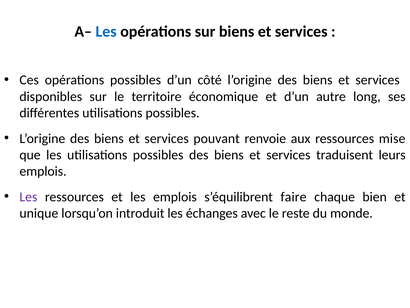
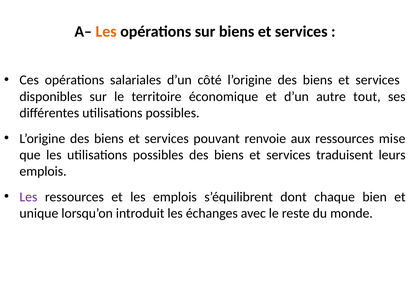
Les colour: blue -> orange (106, 32)
opérations possibles: possibles -> salariales (136, 80)
long: long -> tout (367, 96)
faire: faire -> dont (294, 197)
